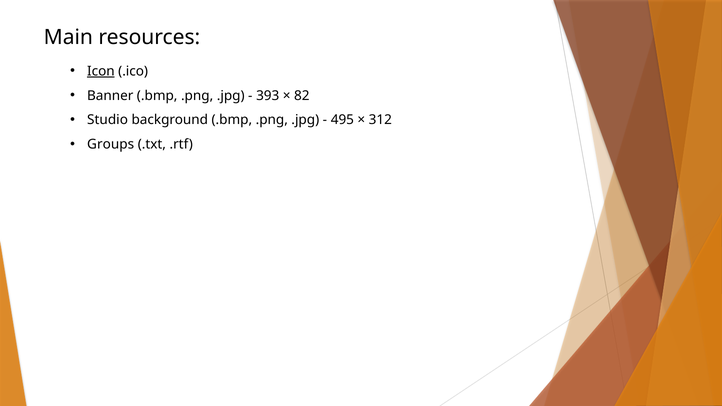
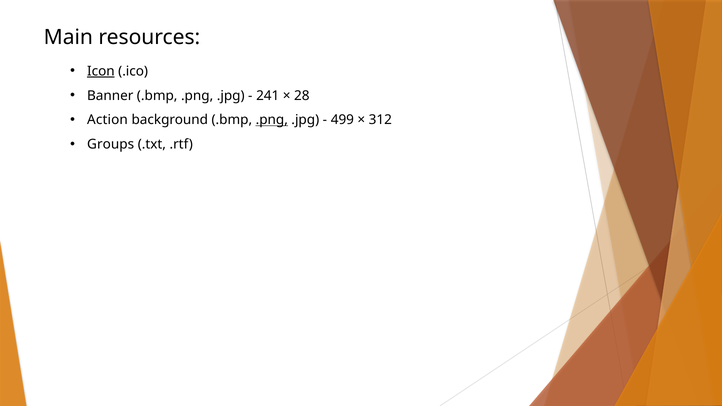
393: 393 -> 241 (268, 96)
82: 82 -> 28 (302, 96)
Studio: Studio -> Action (107, 120)
.png underline: none -> present (272, 120)
495: 495 -> 499 (342, 120)
